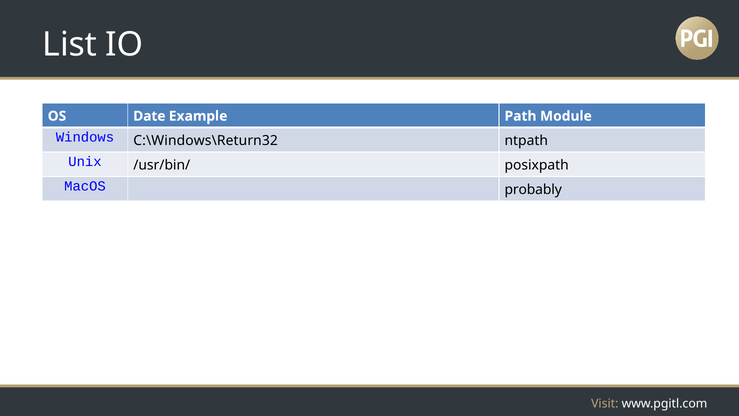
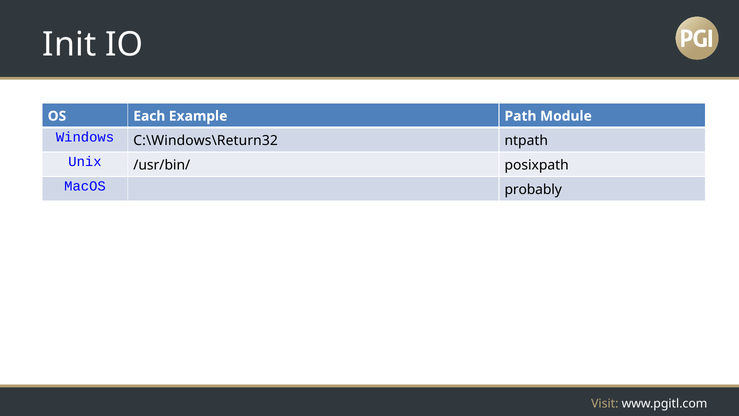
List: List -> Init (69, 45)
Date: Date -> Each (149, 116)
